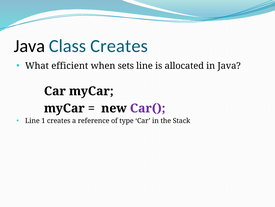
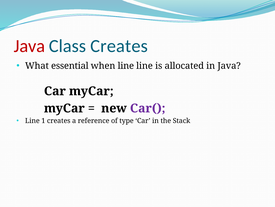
Java colour: black -> red (29, 46)
efficient: efficient -> essential (70, 66)
when sets: sets -> line (126, 66)
